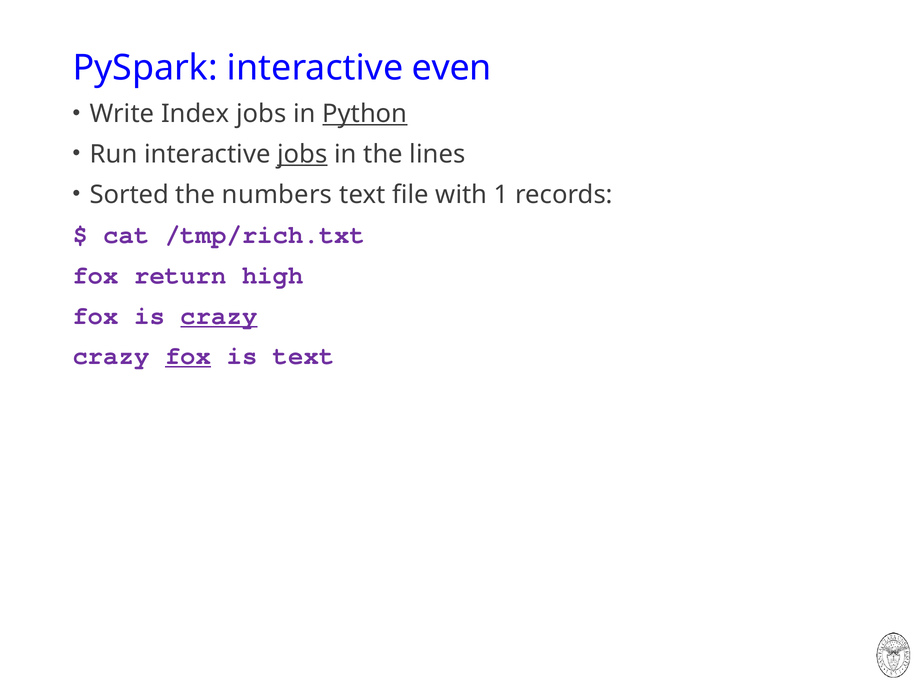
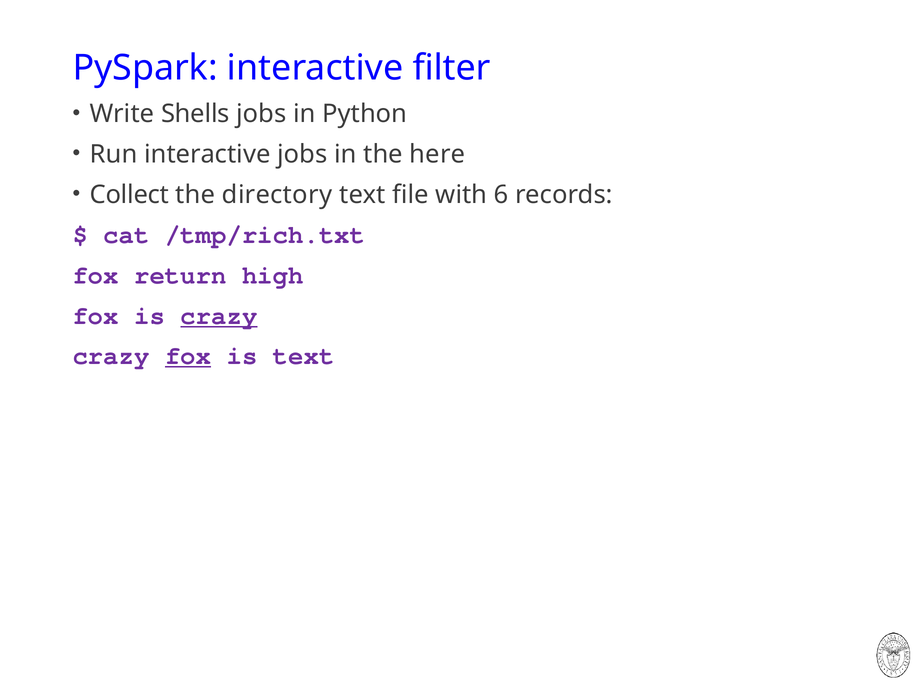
even: even -> filter (452, 68)
Index: Index -> Shells (195, 114)
Python underline: present -> none (365, 114)
jobs underline: present -> none (302, 154)
lines: lines -> here (437, 154)
Sorted: Sorted -> Collect (129, 195)
numbers: numbers -> directory (277, 195)
1: 1 -> 6 (501, 195)
